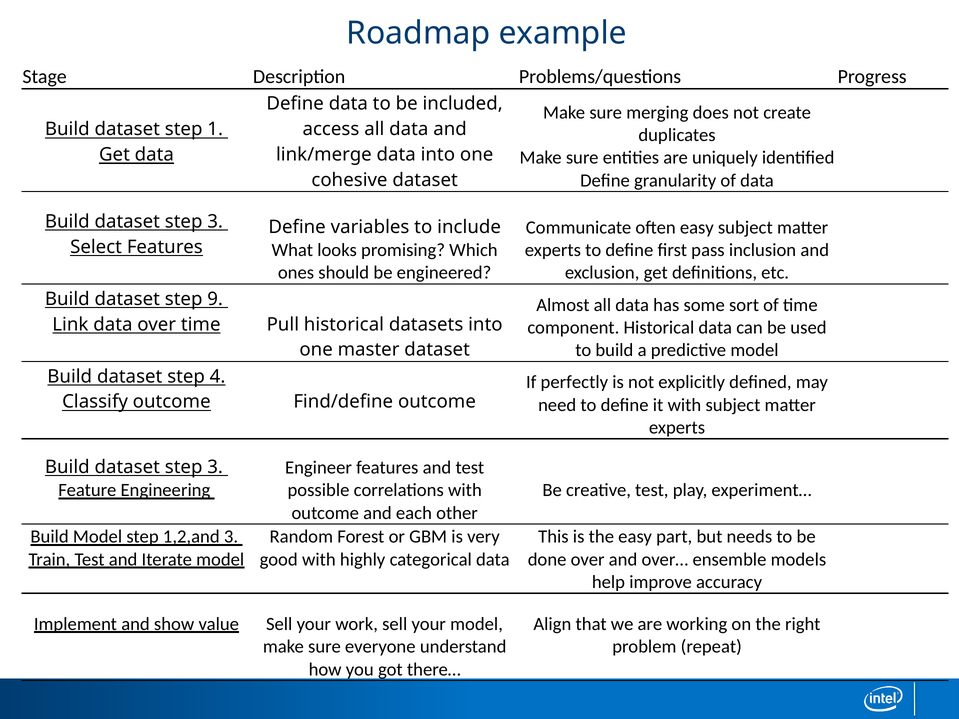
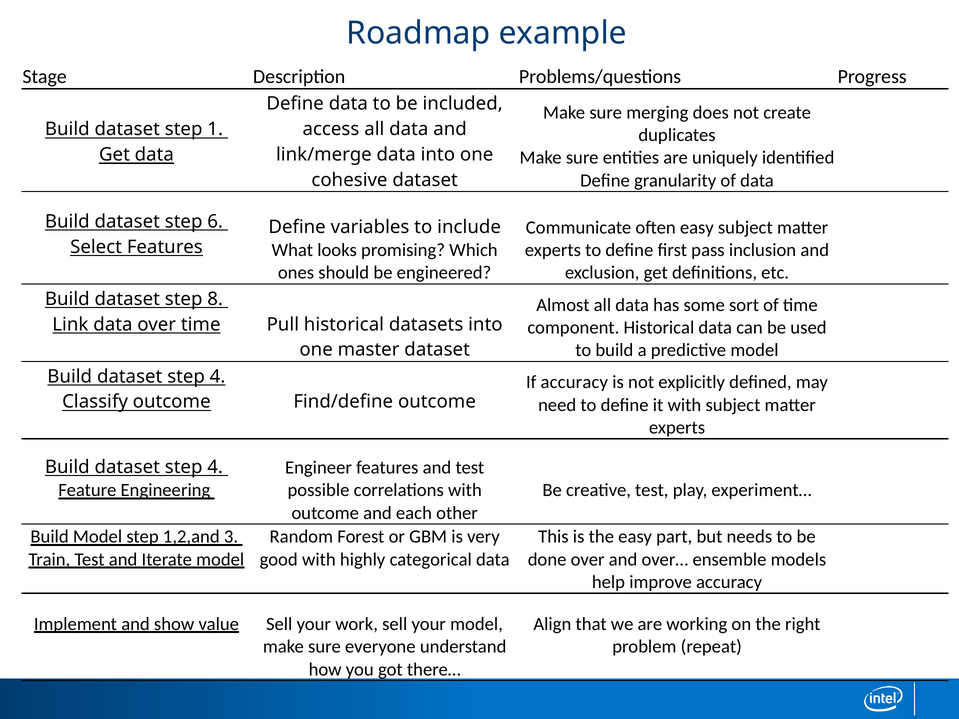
3: 3 -> 6 (215, 222)
9: 9 -> 8 (215, 299)
If perfectly: perfectly -> accuracy (574, 382)
3: 3 -> 4 (215, 467)
